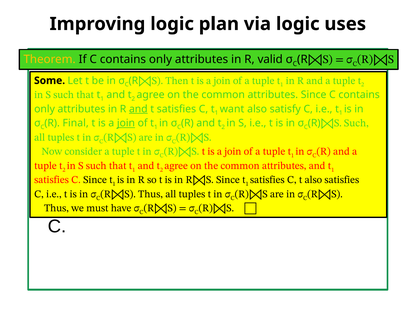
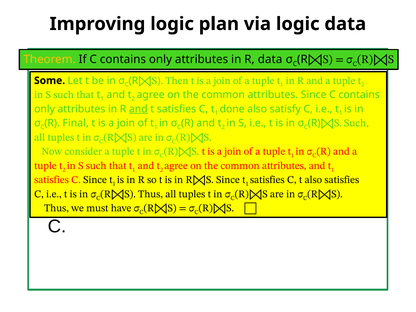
logic uses: uses -> data (345, 24)
R valid: valid -> data (270, 59)
want: want -> done (232, 109)
join underline: present -> none (126, 123)
